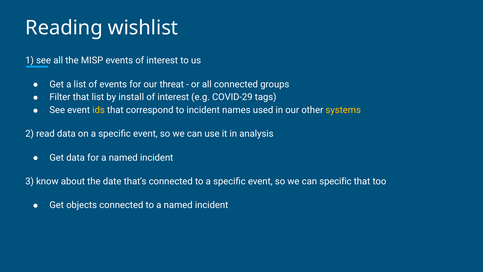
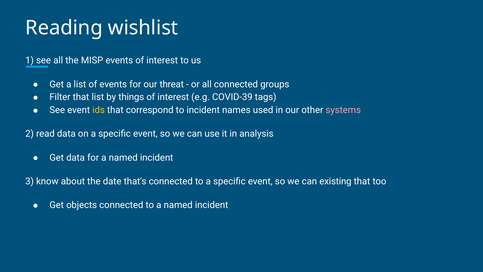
install: install -> things (131, 97)
COVID-29: COVID-29 -> COVID-39 (232, 97)
systems colour: yellow -> pink (343, 110)
can specific: specific -> existing (335, 181)
